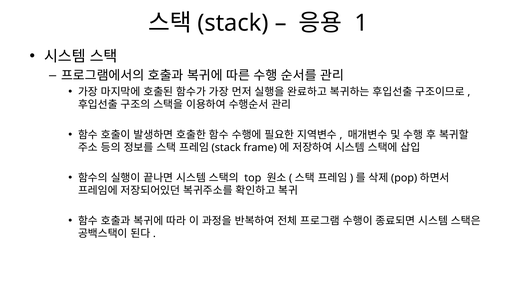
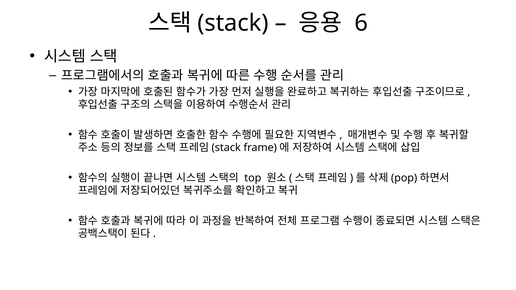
1: 1 -> 6 (361, 23)
